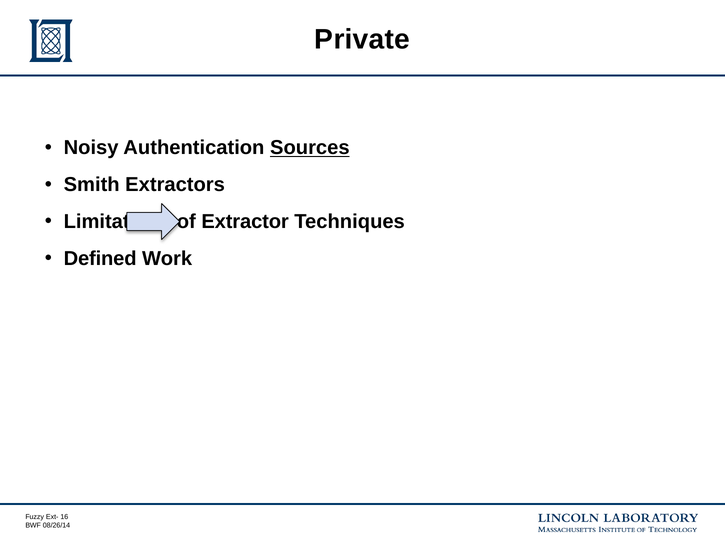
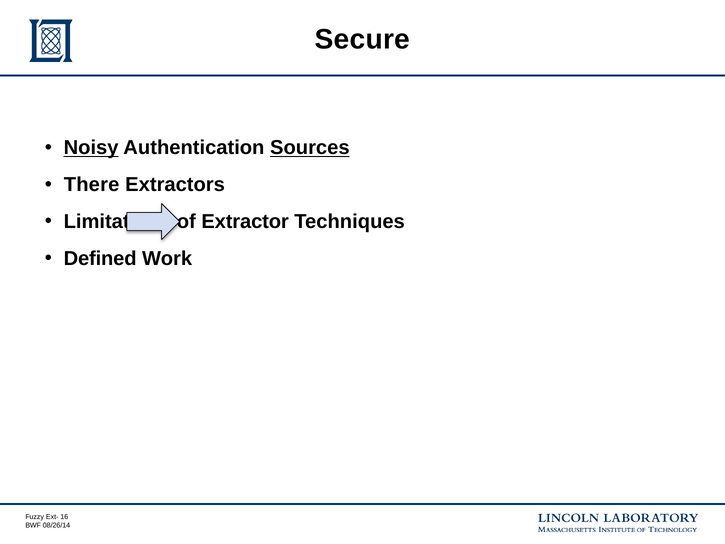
Private: Private -> Secure (362, 39)
Noisy underline: none -> present (91, 148)
Smith: Smith -> There (92, 185)
